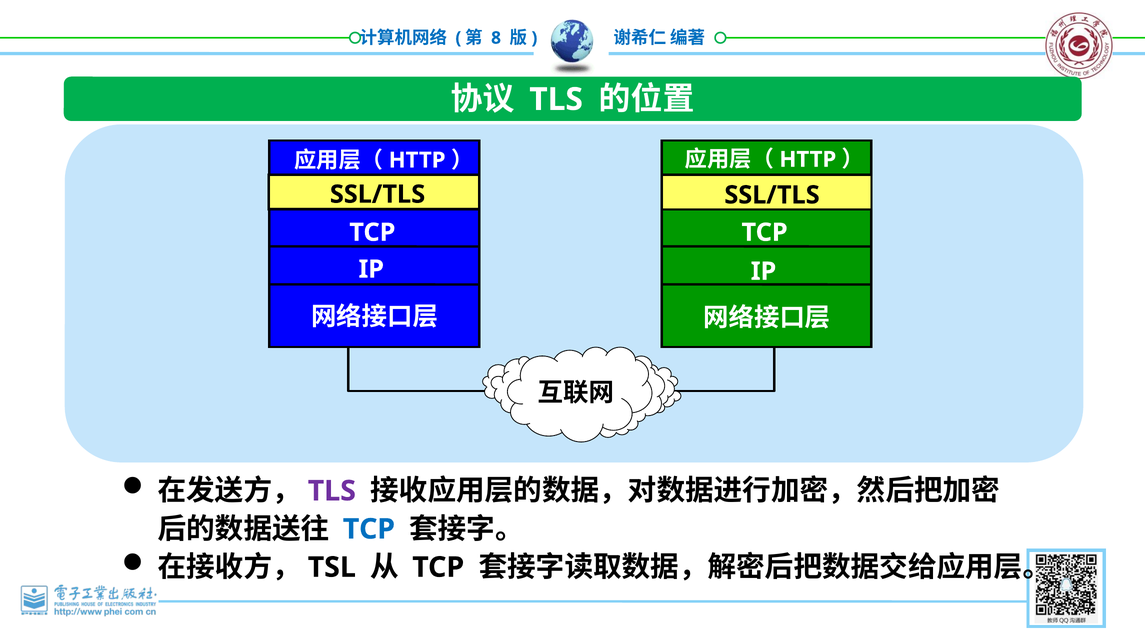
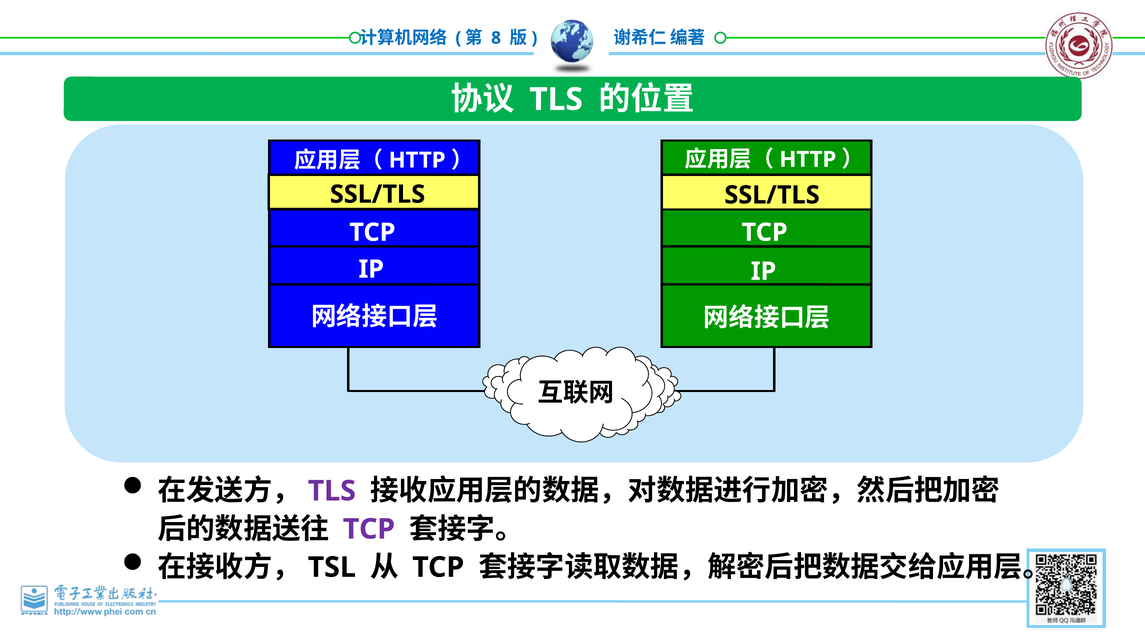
TCP colour: blue -> purple (369, 529)
